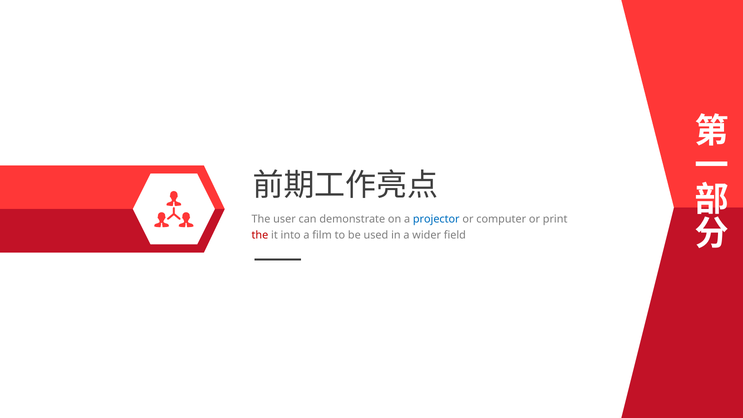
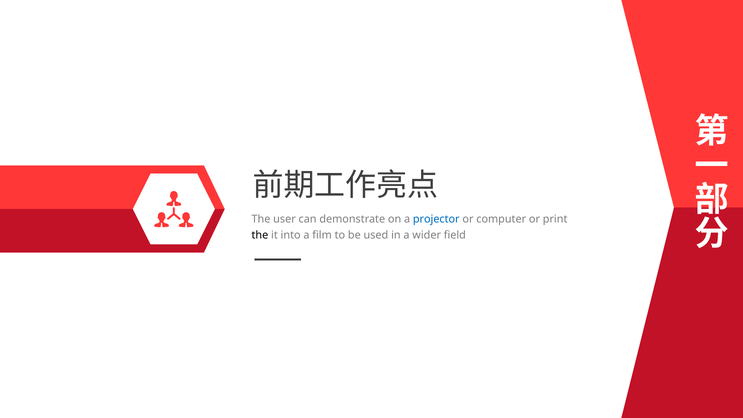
the colour: red -> black (260, 235)
